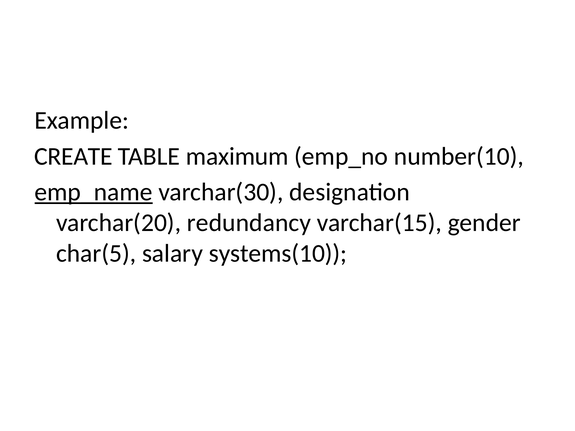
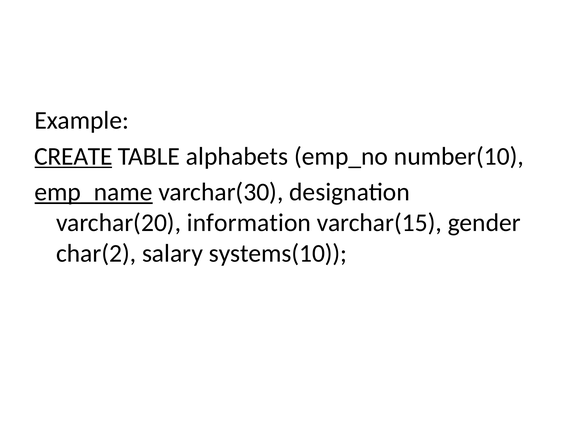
CREATE underline: none -> present (73, 156)
maximum: maximum -> alphabets (237, 156)
redundancy: redundancy -> information (249, 223)
char(5: char(5 -> char(2 (96, 254)
